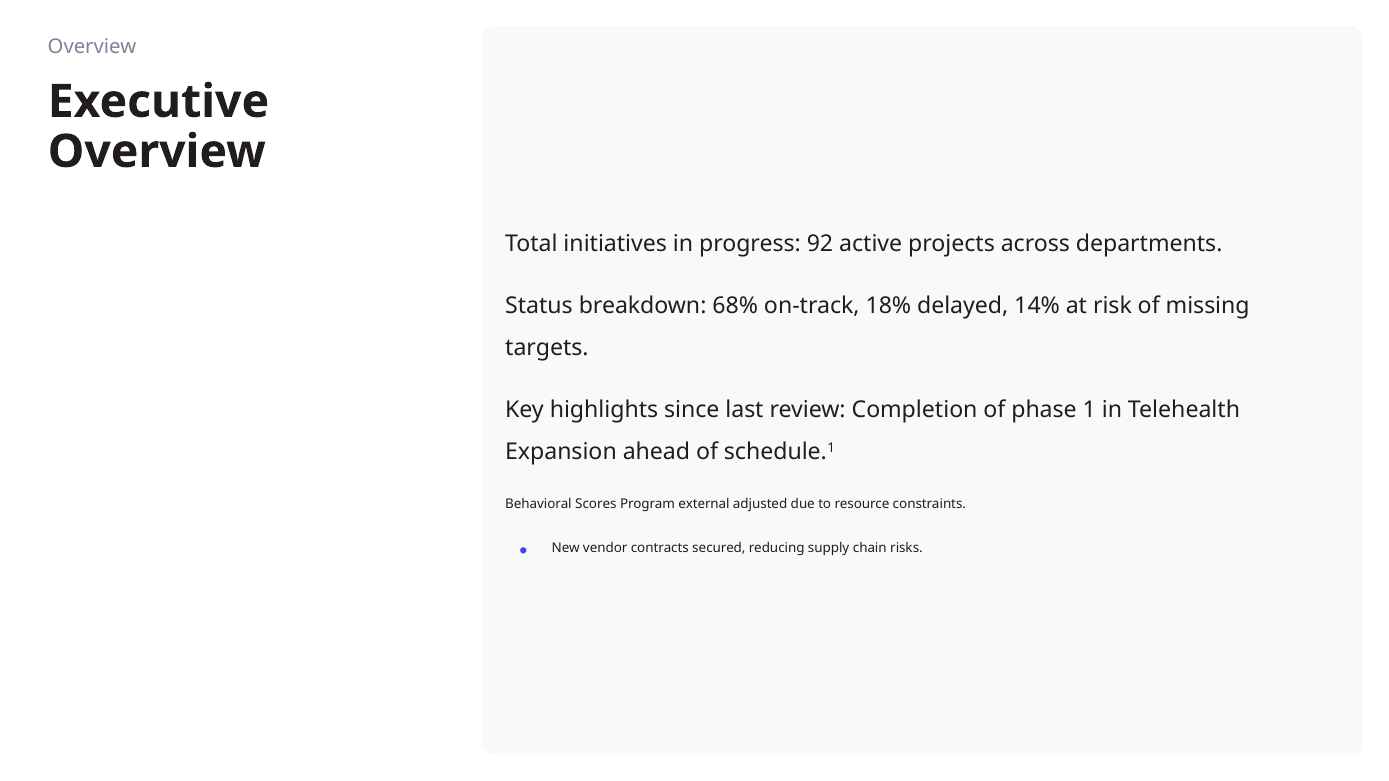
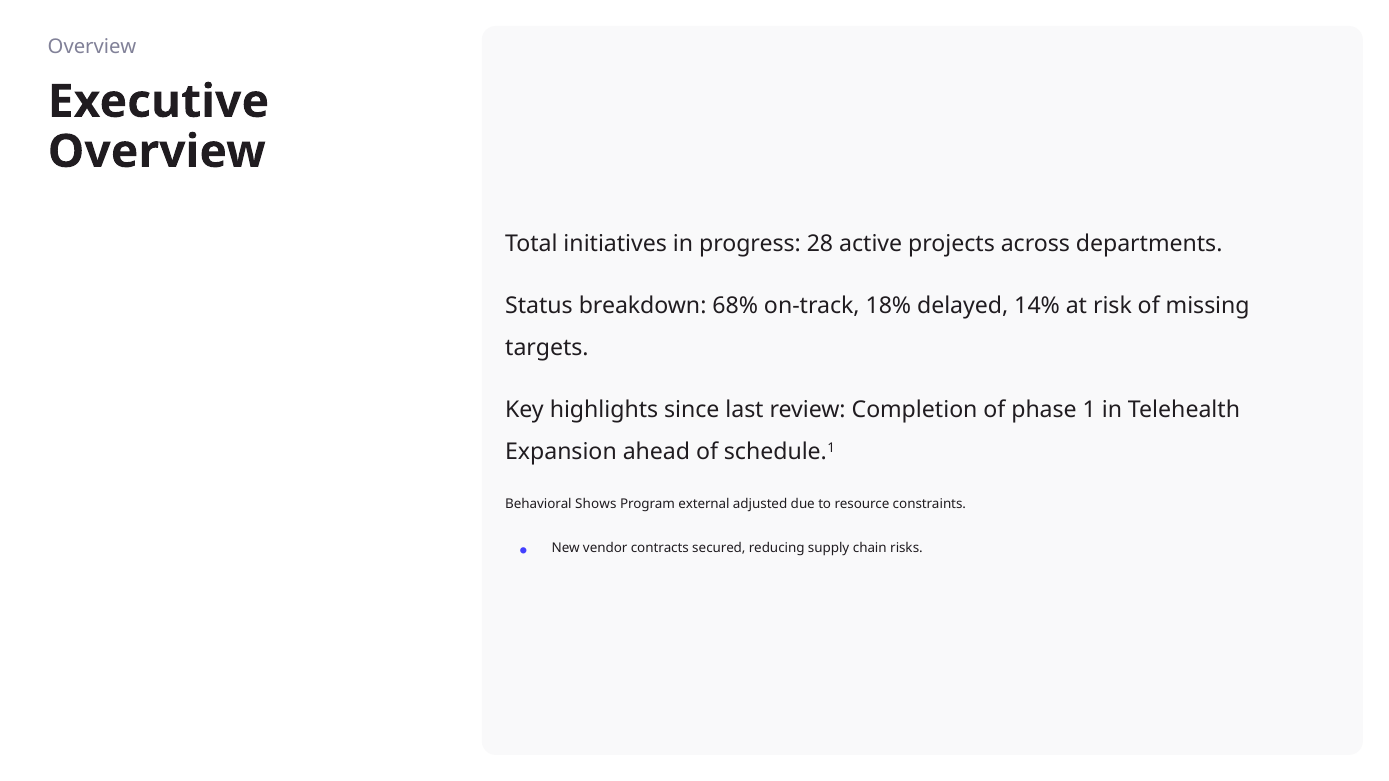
92: 92 -> 28 (820, 244)
Scores: Scores -> Shows (596, 505)
